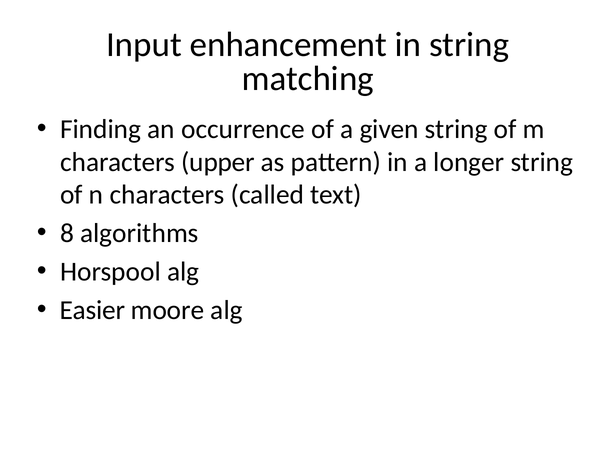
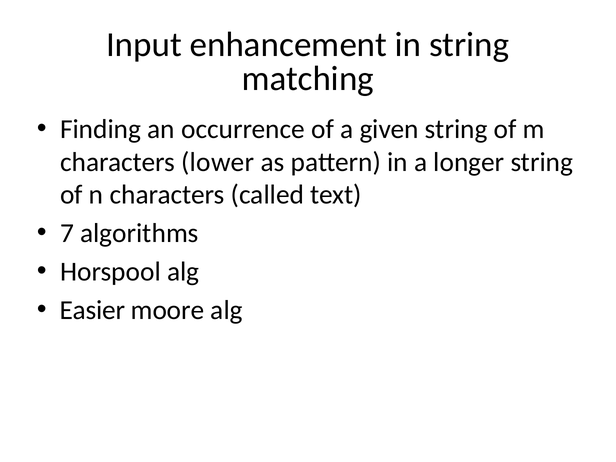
upper: upper -> lower (218, 162)
8: 8 -> 7 (67, 233)
